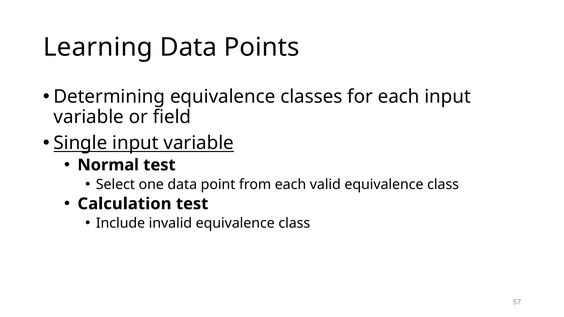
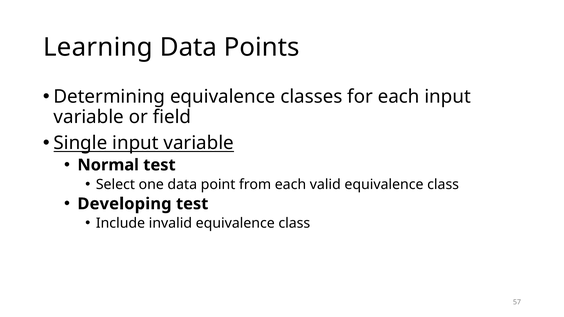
Calculation: Calculation -> Developing (124, 204)
